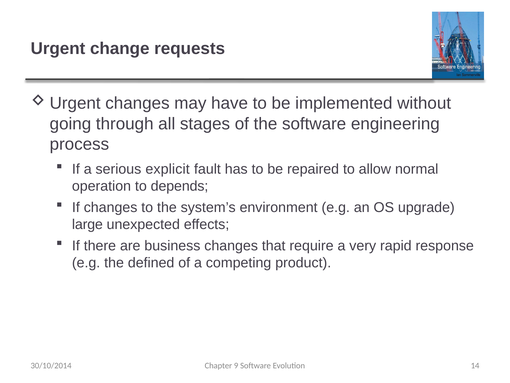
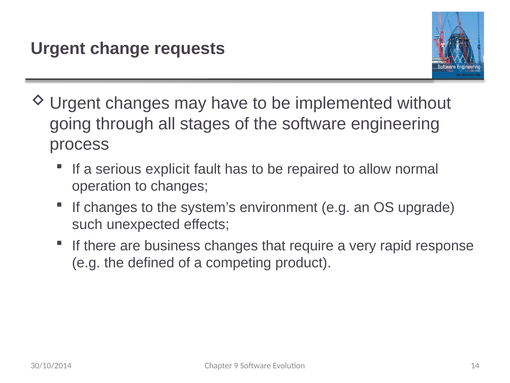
to depends: depends -> changes (179, 186)
large: large -> such (87, 224)
